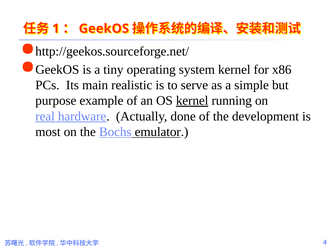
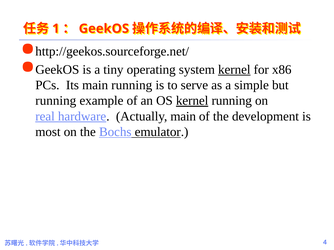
kernel underline: none -> present (234, 70)
main realistic: realistic -> running (132, 85)
purpose: purpose -> running (56, 101)
Actually done: done -> main (183, 116)
